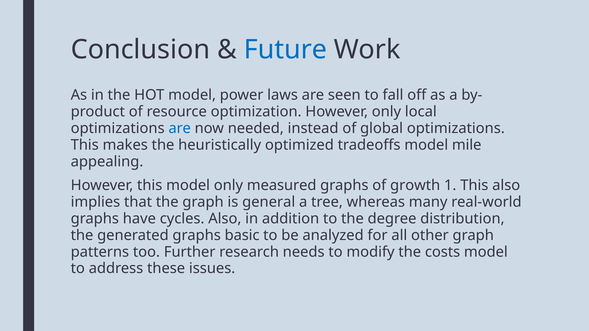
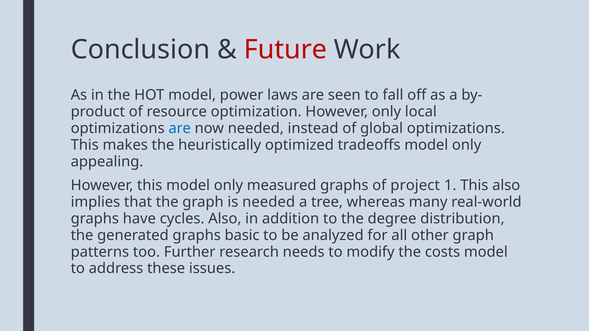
Future colour: blue -> red (286, 49)
tradeoffs model mile: mile -> only (467, 145)
growth: growth -> project (415, 186)
is general: general -> needed (269, 202)
